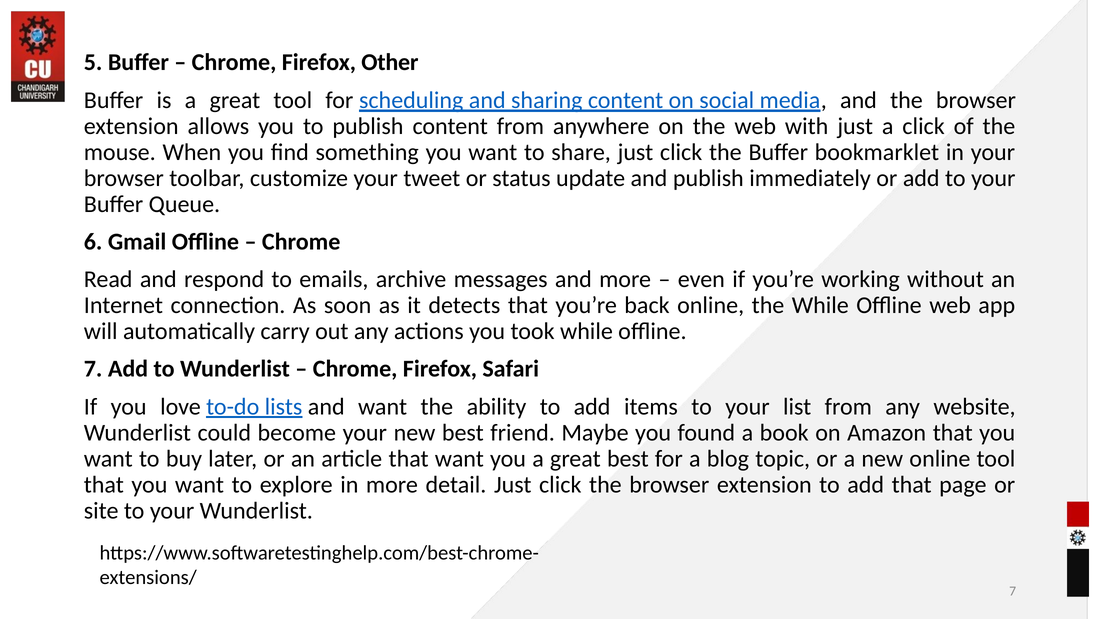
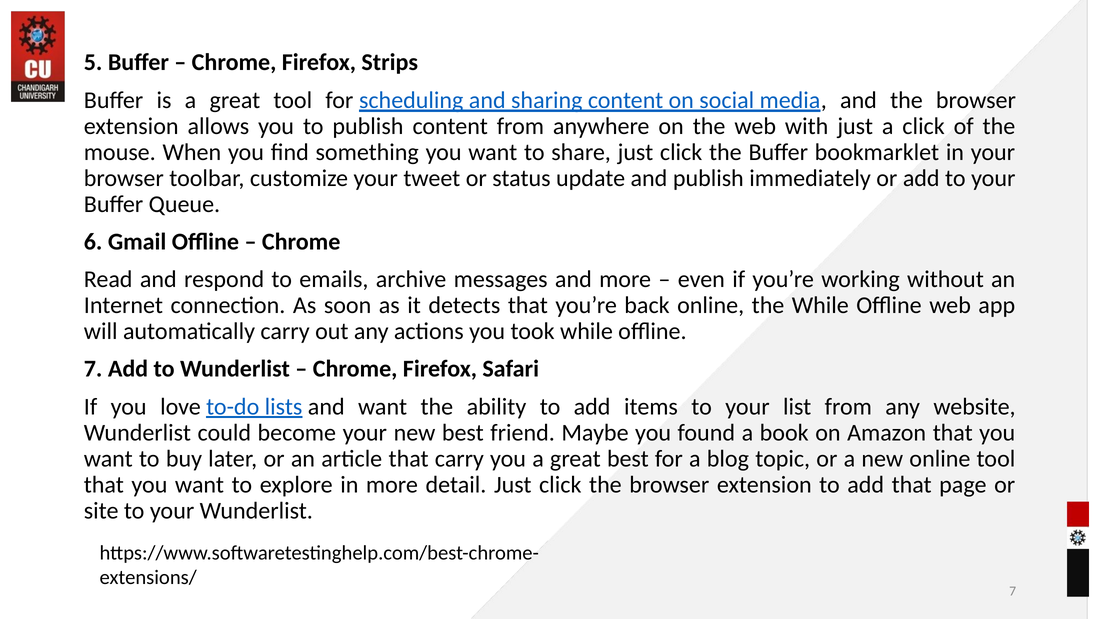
Other: Other -> Strips (390, 62)
that want: want -> carry (459, 459)
